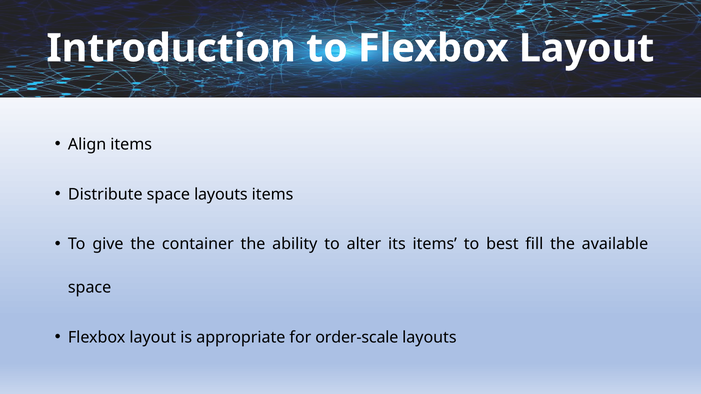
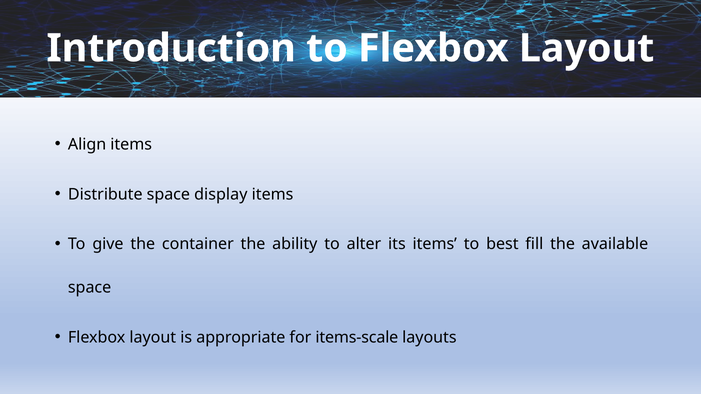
space layouts: layouts -> display (221, 194)
order-scale: order-scale -> items-scale (357, 338)
